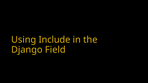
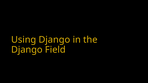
Using Include: Include -> Django (54, 40)
